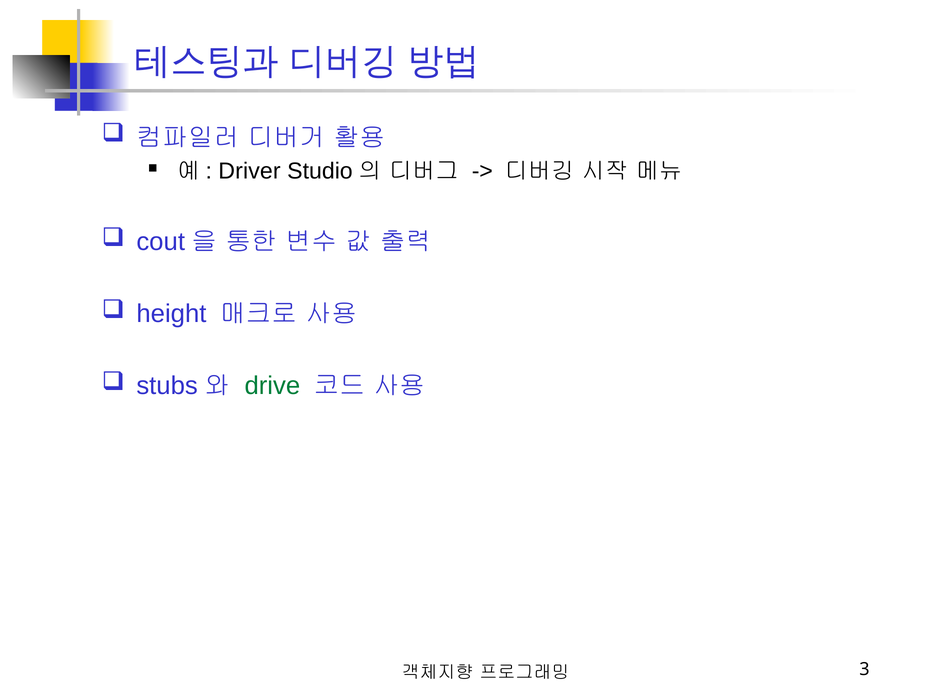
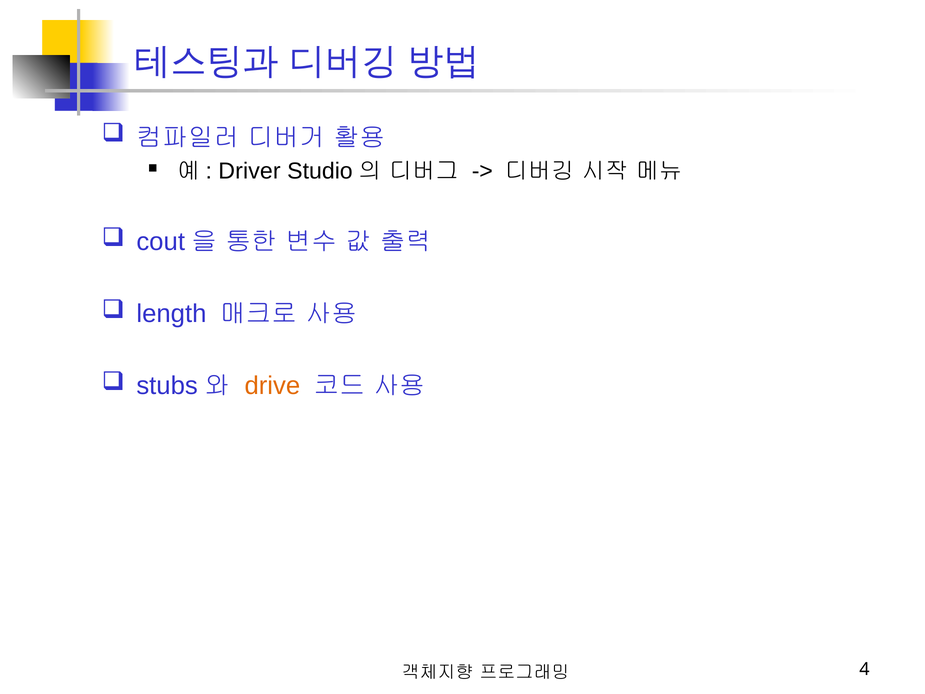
height: height -> length (171, 314)
drive colour: green -> orange (272, 386)
3: 3 -> 4 (864, 669)
